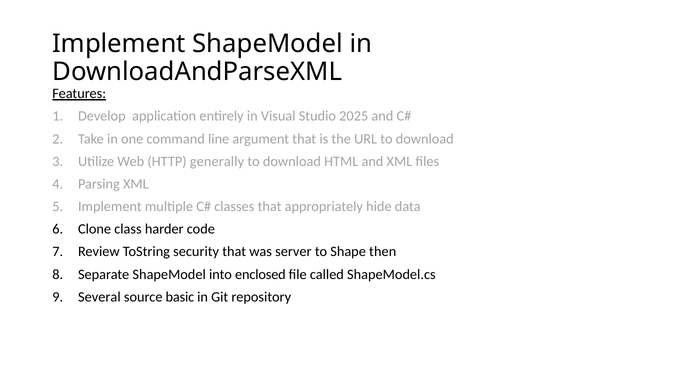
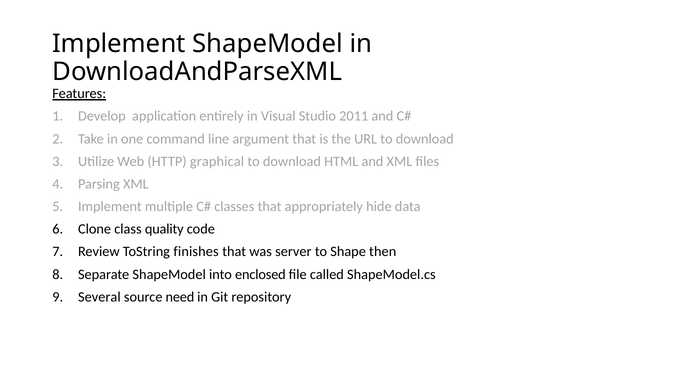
2025: 2025 -> 2011 (354, 116)
generally: generally -> graphical (217, 161)
harder: harder -> quality (164, 229)
security: security -> finishes (196, 252)
basic: basic -> need (180, 297)
